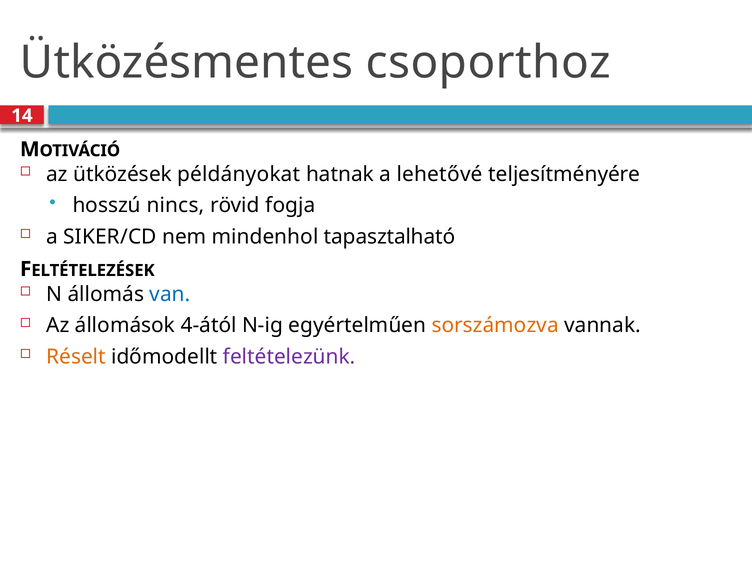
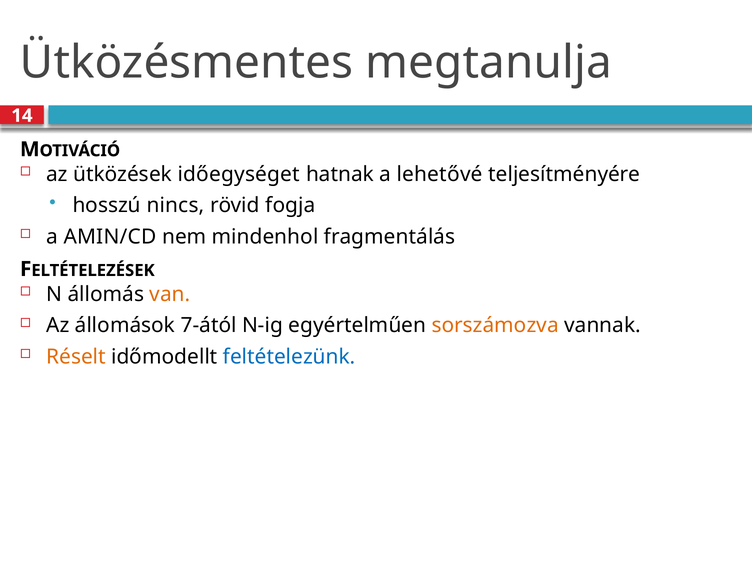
csoporthoz: csoporthoz -> megtanulja (489, 63)
példányokat: példányokat -> időegységet (239, 174)
SIKER/CD: SIKER/CD -> AMIN/CD (110, 237)
tapasztalható: tapasztalható -> fragmentálás (390, 237)
van colour: blue -> orange (170, 294)
4-ától: 4-ától -> 7-ától (209, 326)
feltételezünk colour: purple -> blue (289, 357)
